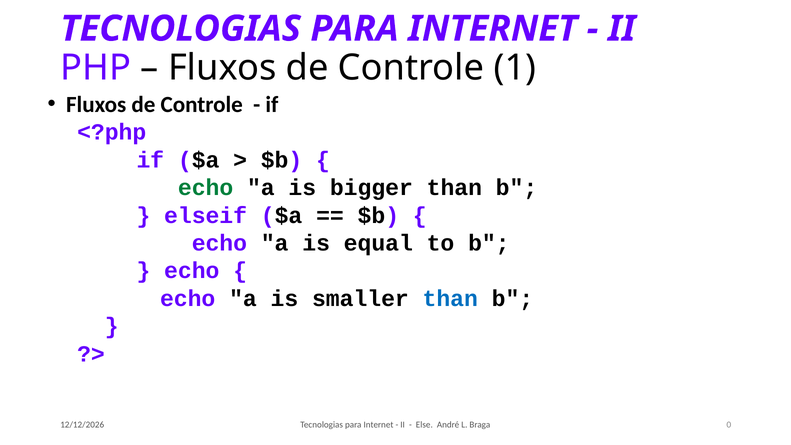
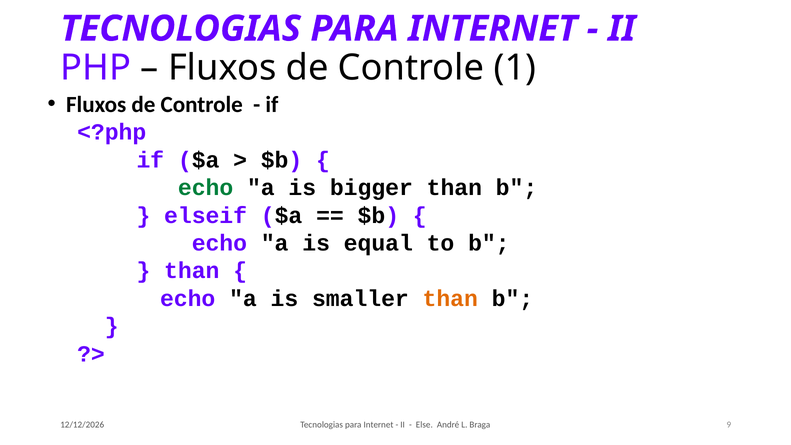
echo: echo -> than (192, 271)
than colour: blue -> orange (450, 298)
0: 0 -> 9 (729, 425)
